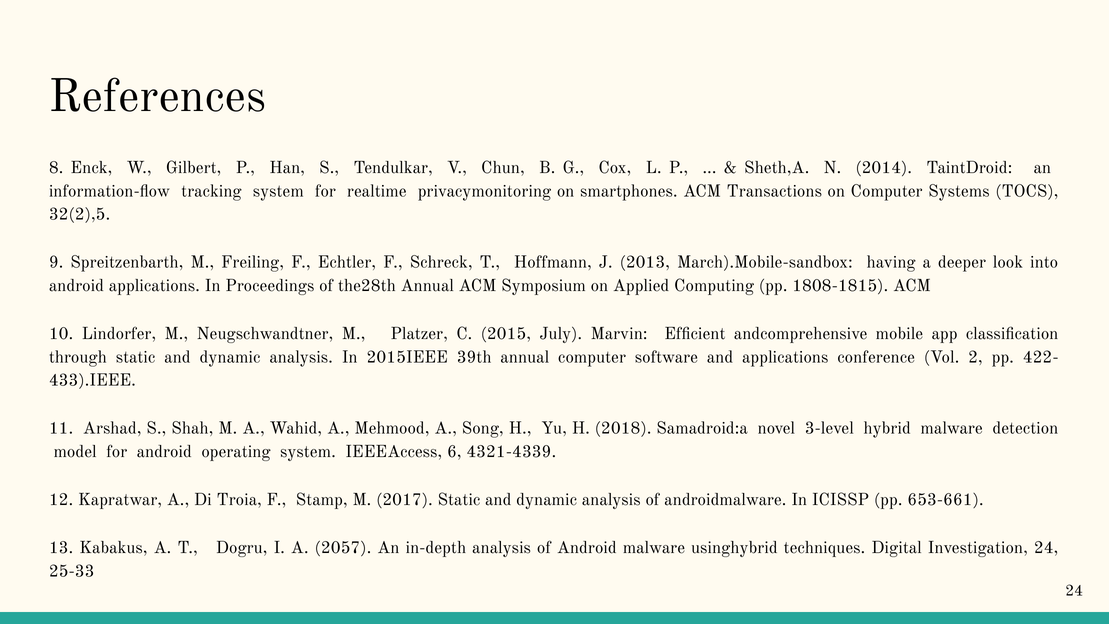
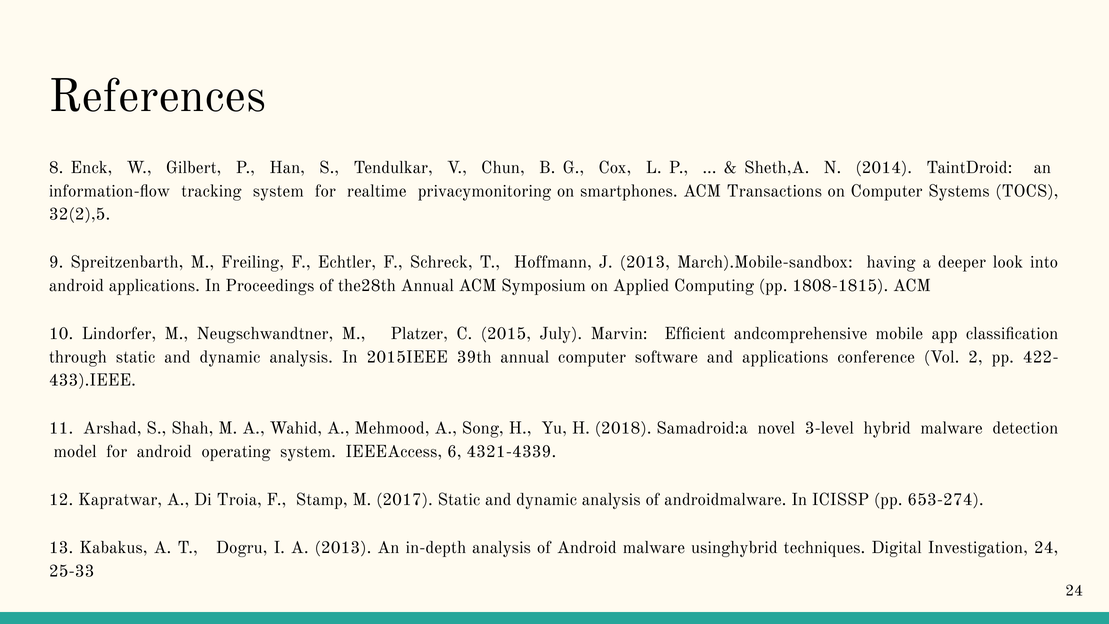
653-661: 653-661 -> 653-274 (945, 500)
A 2057: 2057 -> 2013 (343, 548)
